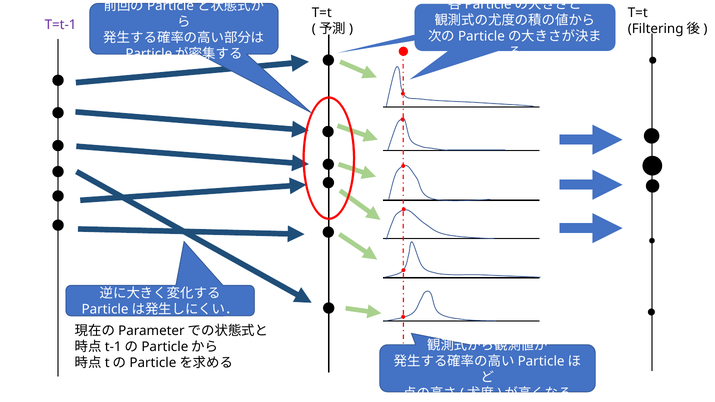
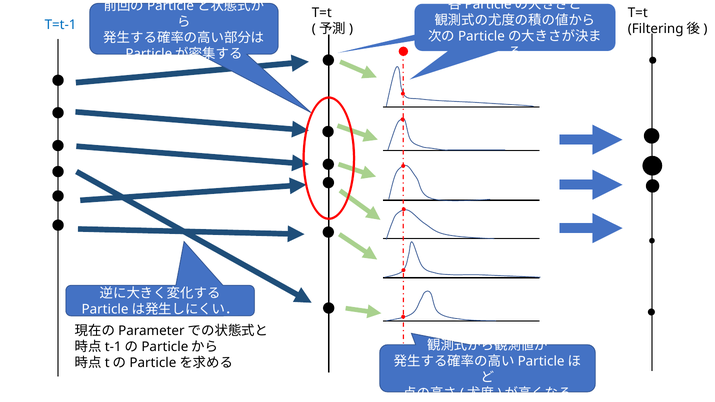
T=t-1 colour: purple -> blue (61, 25)
